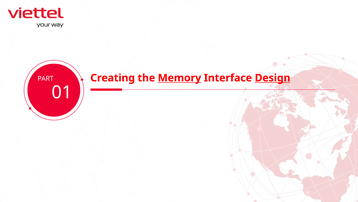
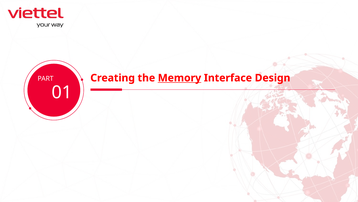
Design underline: present -> none (273, 78)
